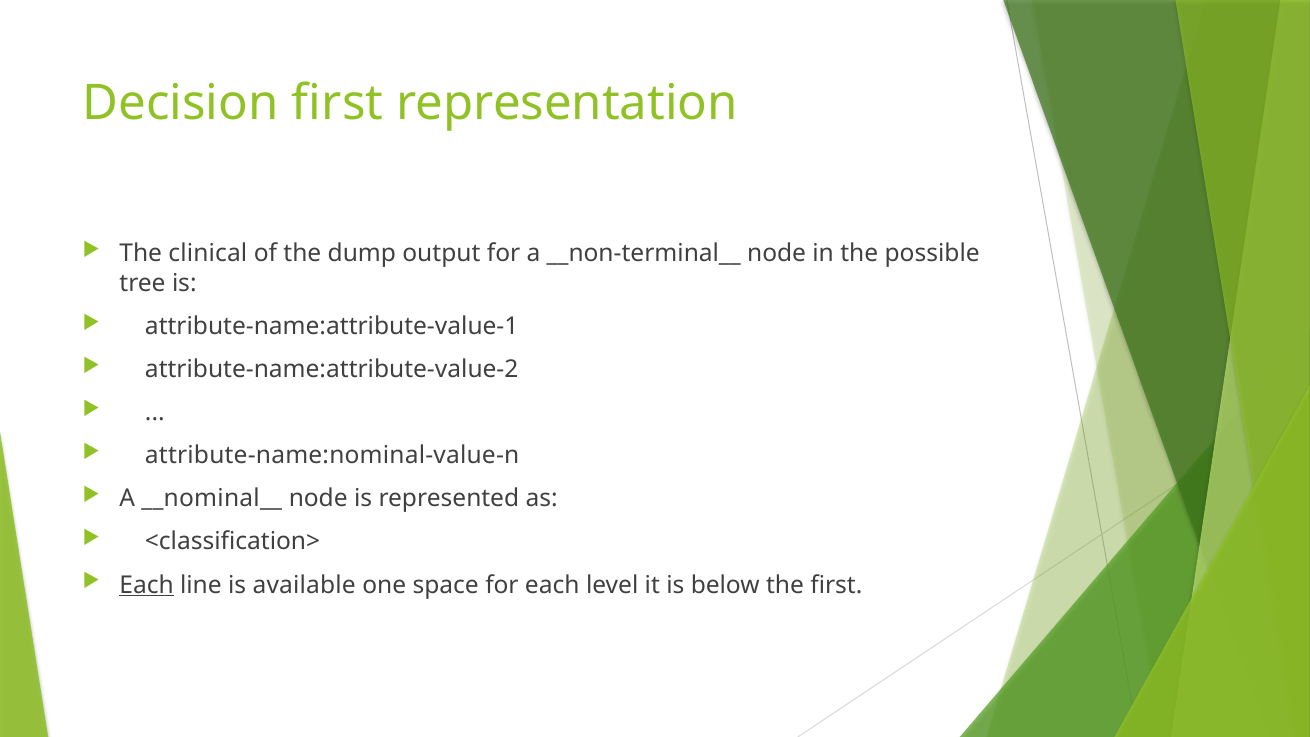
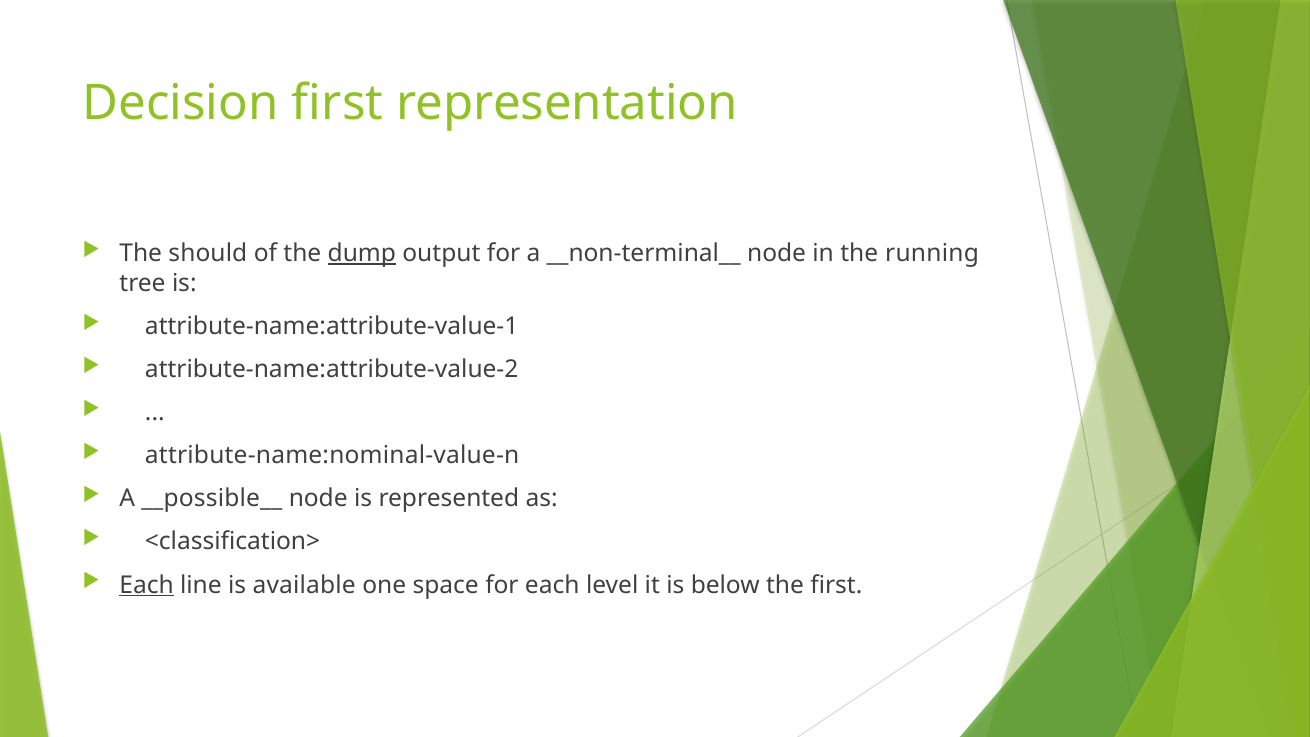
clinical: clinical -> should (208, 254)
dump underline: none -> present (362, 254)
possible: possible -> running (932, 254)
__nominal__: __nominal__ -> __possible__ (212, 499)
